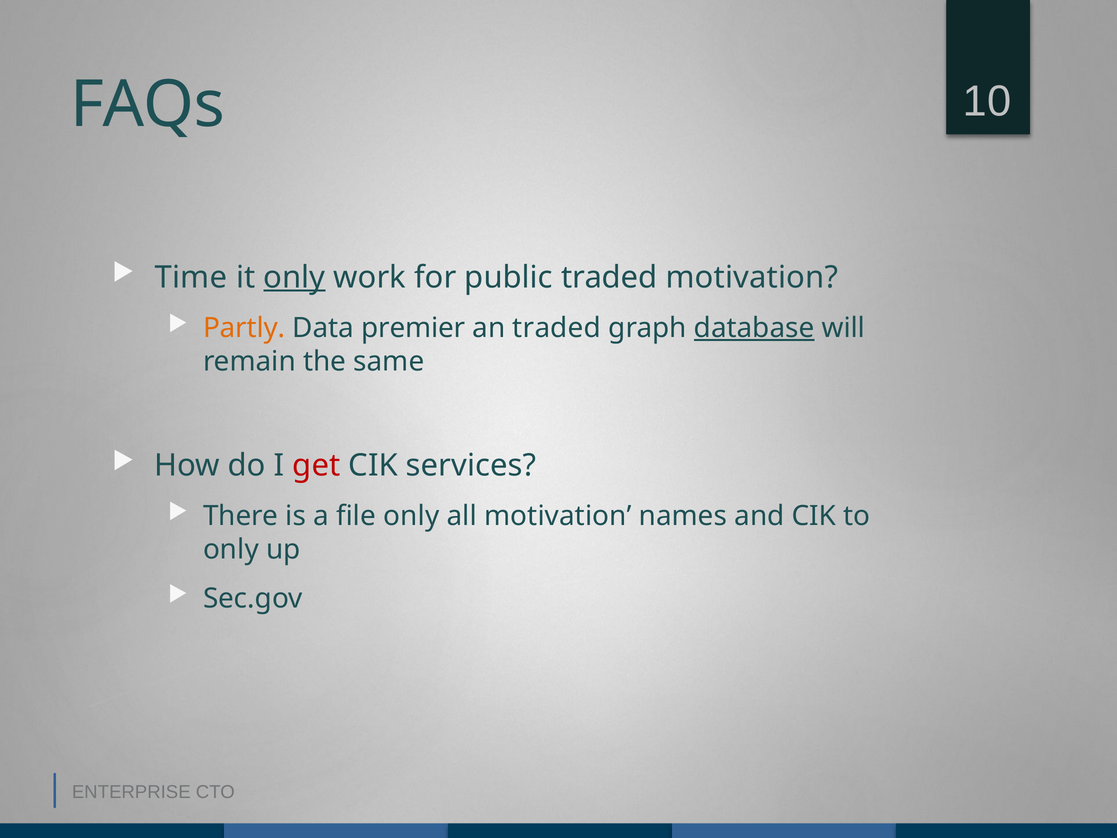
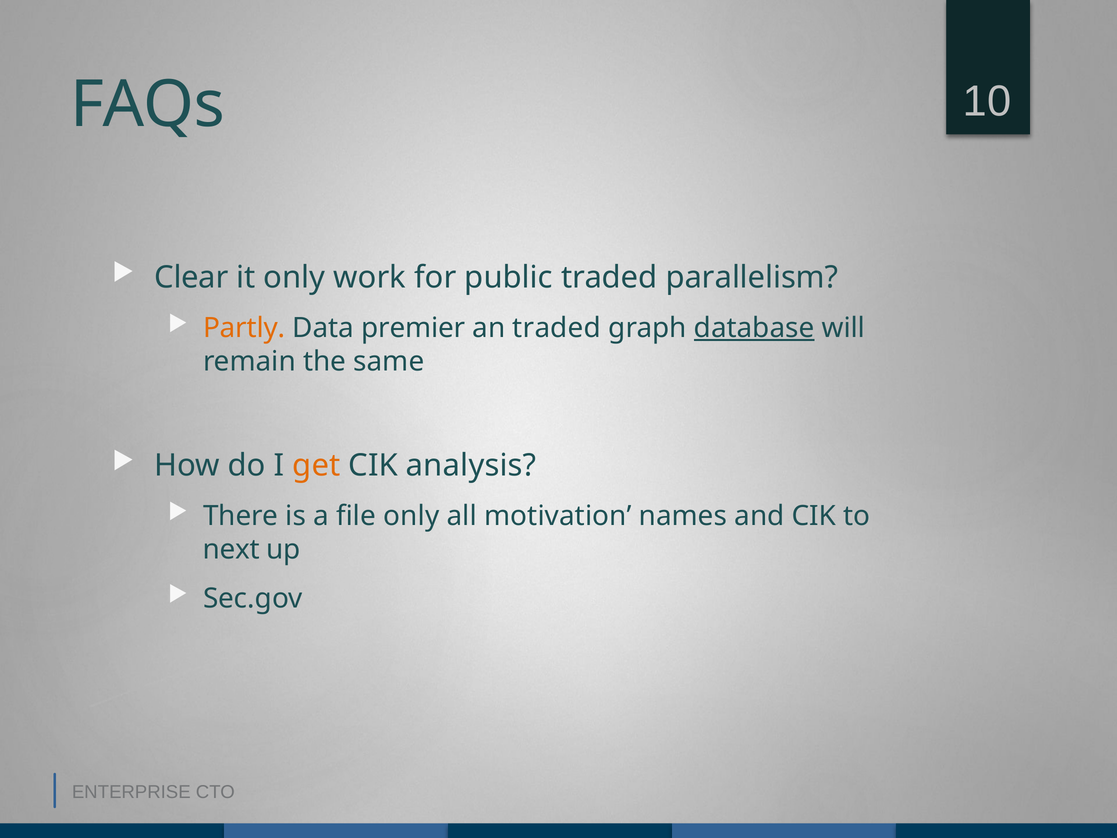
Time: Time -> Clear (191, 277)
only underline: present -> none (294, 277)
traded motivation: motivation -> parallelism (752, 277)
get colour: red -> orange (316, 465)
services: services -> analysis (471, 465)
only: only -> next (231, 549)
